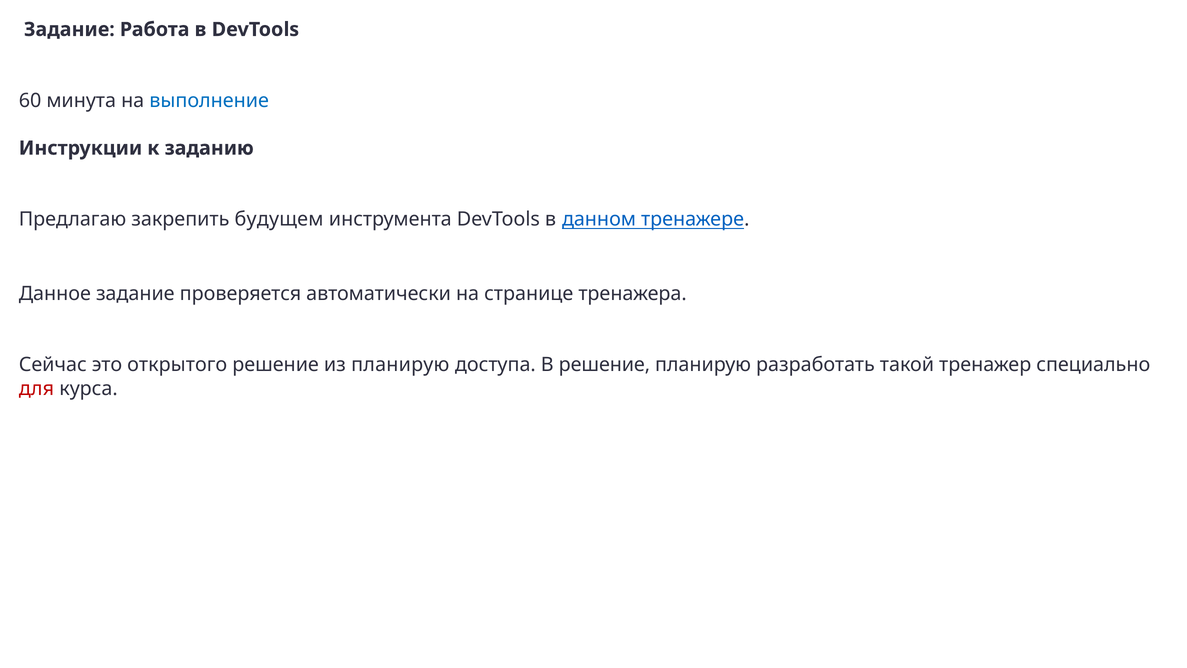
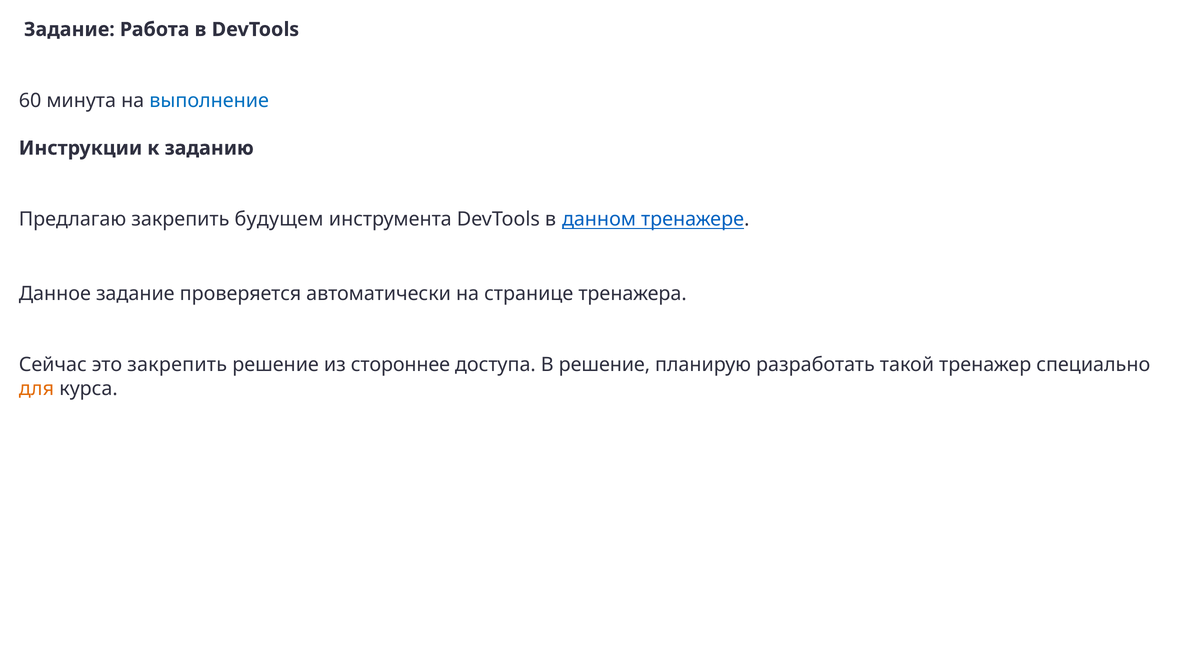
это открытого: открытого -> закрепить (177, 365)
из планирую: планирую -> стороннее (400, 365)
для colour: red -> orange (36, 389)
